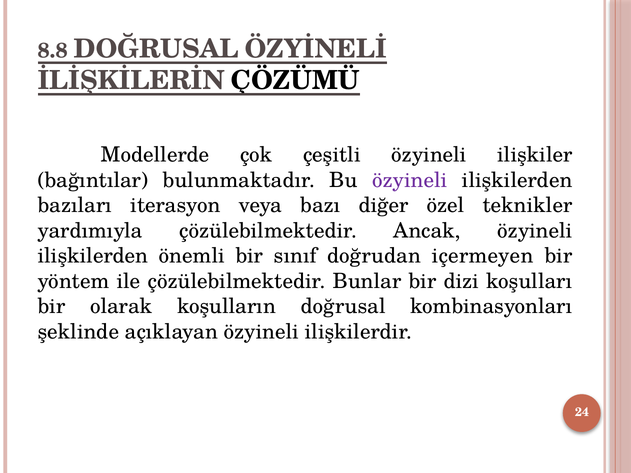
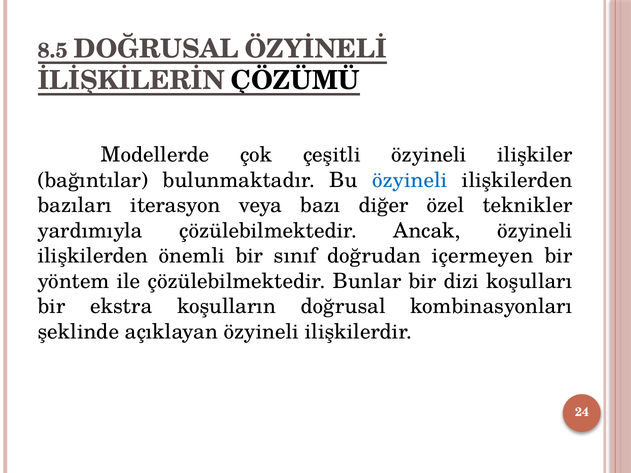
8.8: 8.8 -> 8.5 (53, 51)
özyineli colour: purple -> blue (410, 180)
olarak: olarak -> ekstra (121, 307)
